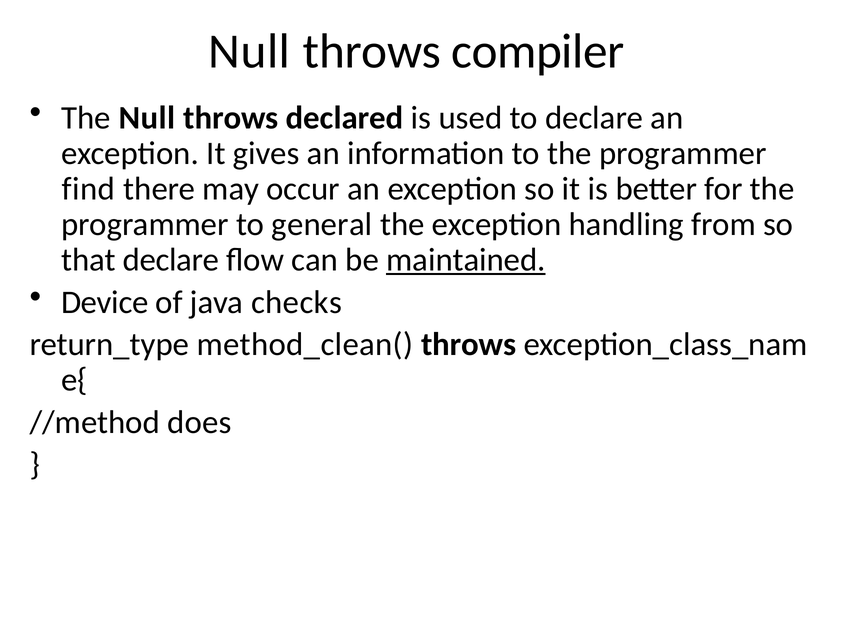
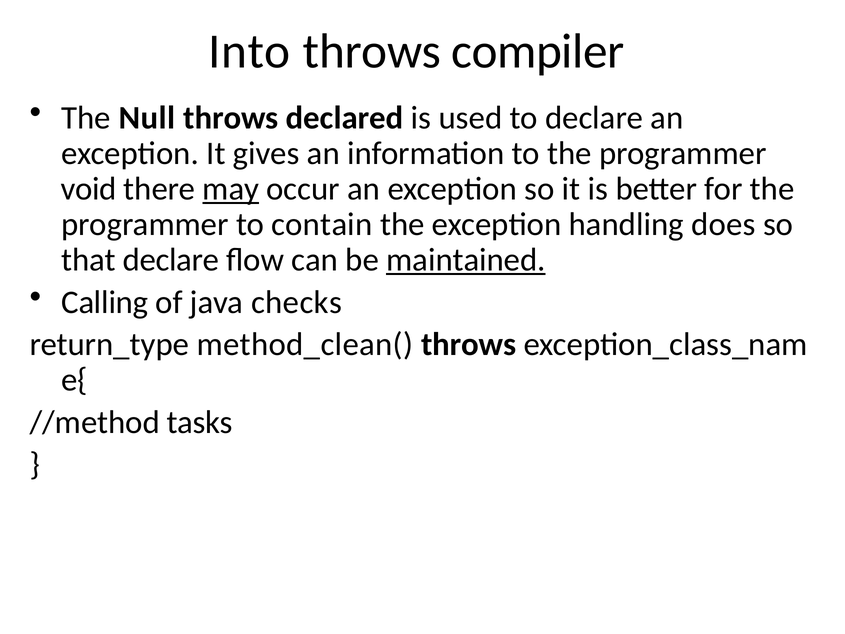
Null: Null -> Into (249, 51)
find: find -> void (89, 189)
may underline: none -> present (231, 189)
general: general -> contain (322, 224)
from: from -> does (723, 224)
Device: Device -> Calling (105, 302)
does: does -> tasks (200, 422)
